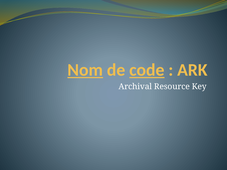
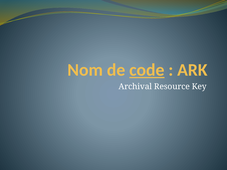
Nom underline: present -> none (85, 70)
